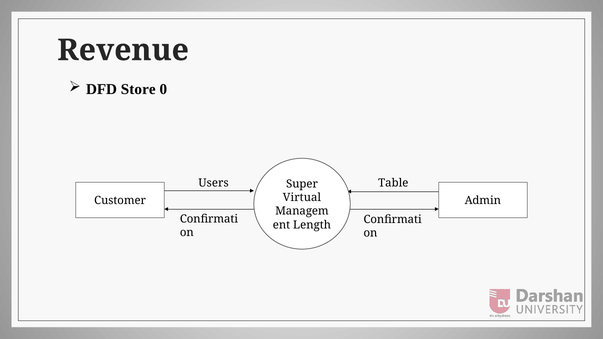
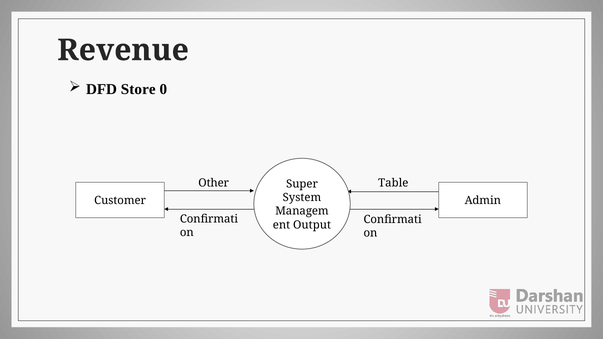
Users: Users -> Other (214, 183)
Virtual: Virtual -> System (302, 198)
Length: Length -> Output (312, 225)
